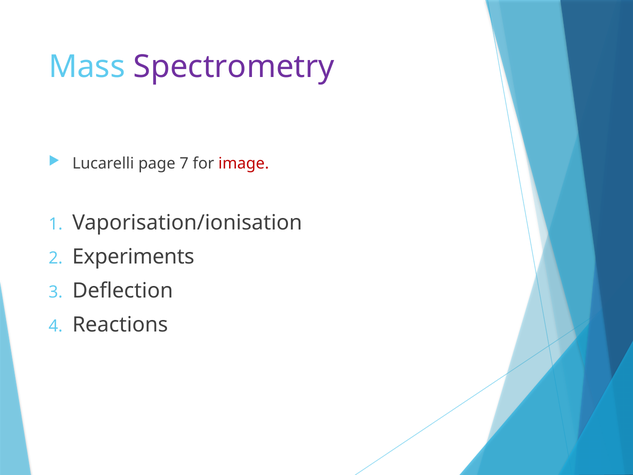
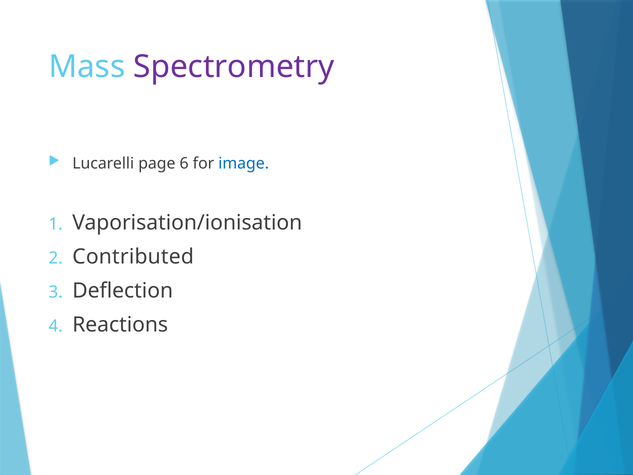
7: 7 -> 6 (184, 163)
image colour: red -> blue (244, 163)
Experiments: Experiments -> Contributed (133, 257)
